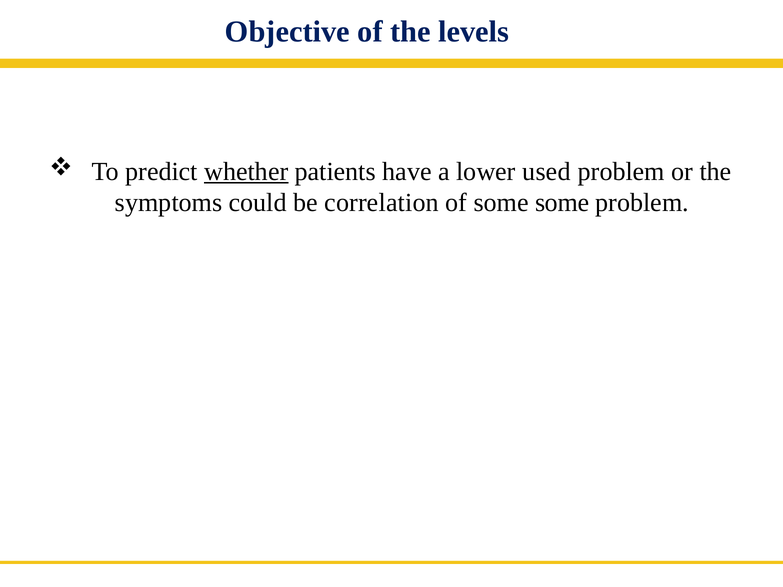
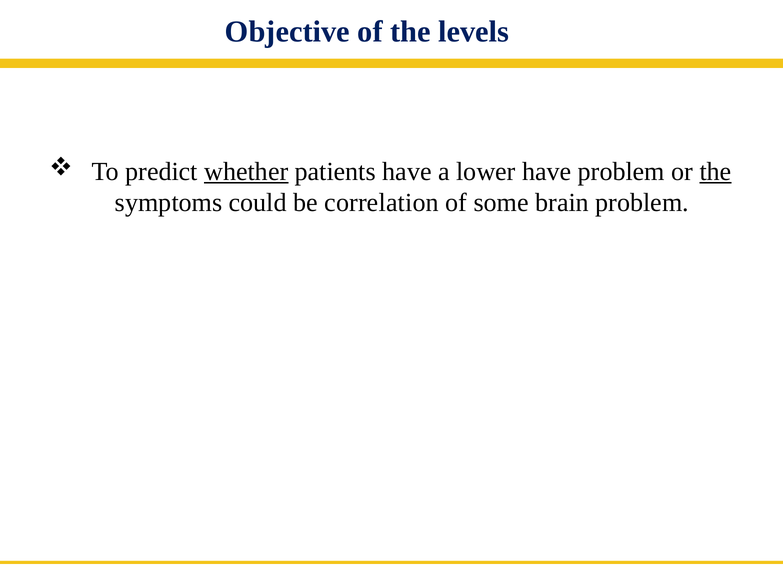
lower used: used -> have (547, 171)
the underline: none -> present (716, 171)
some some: some -> brain (562, 203)
